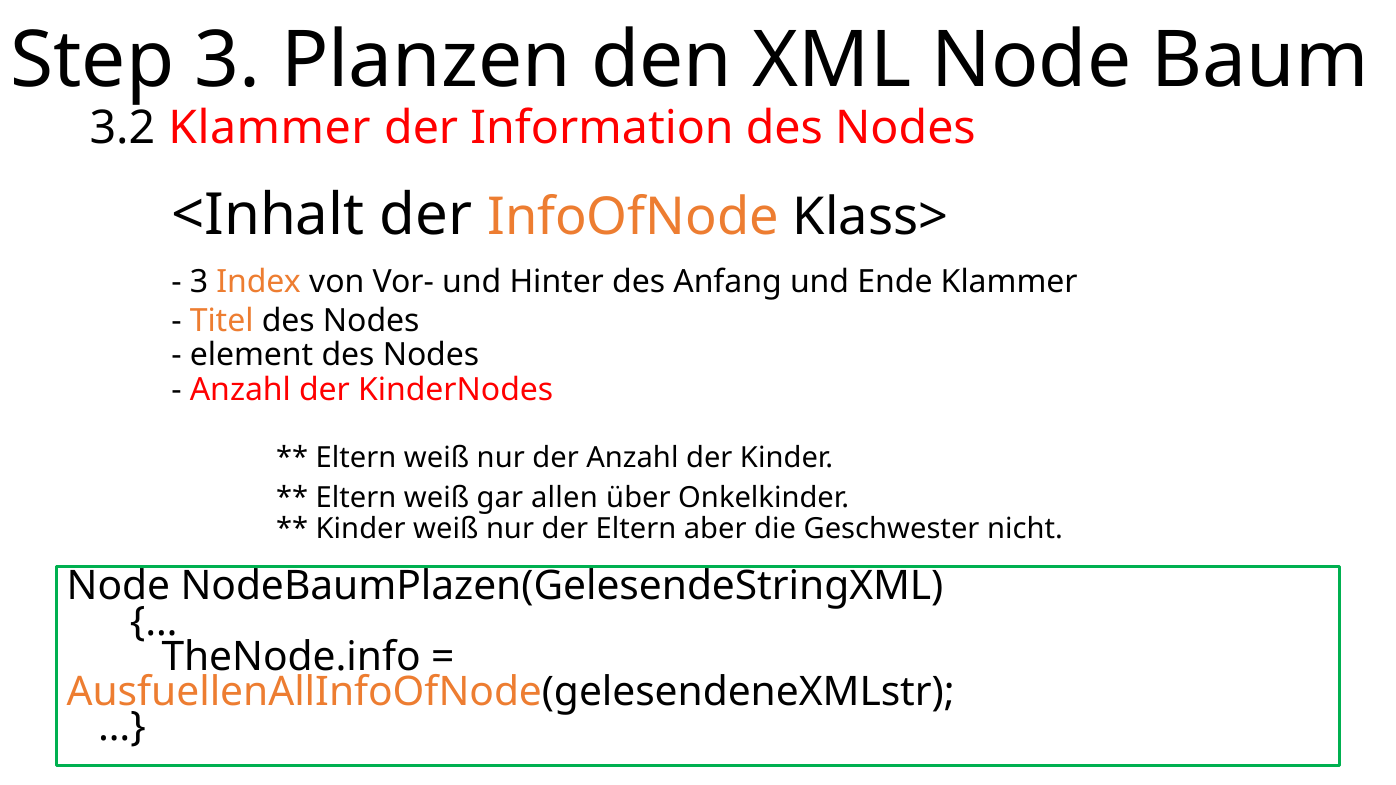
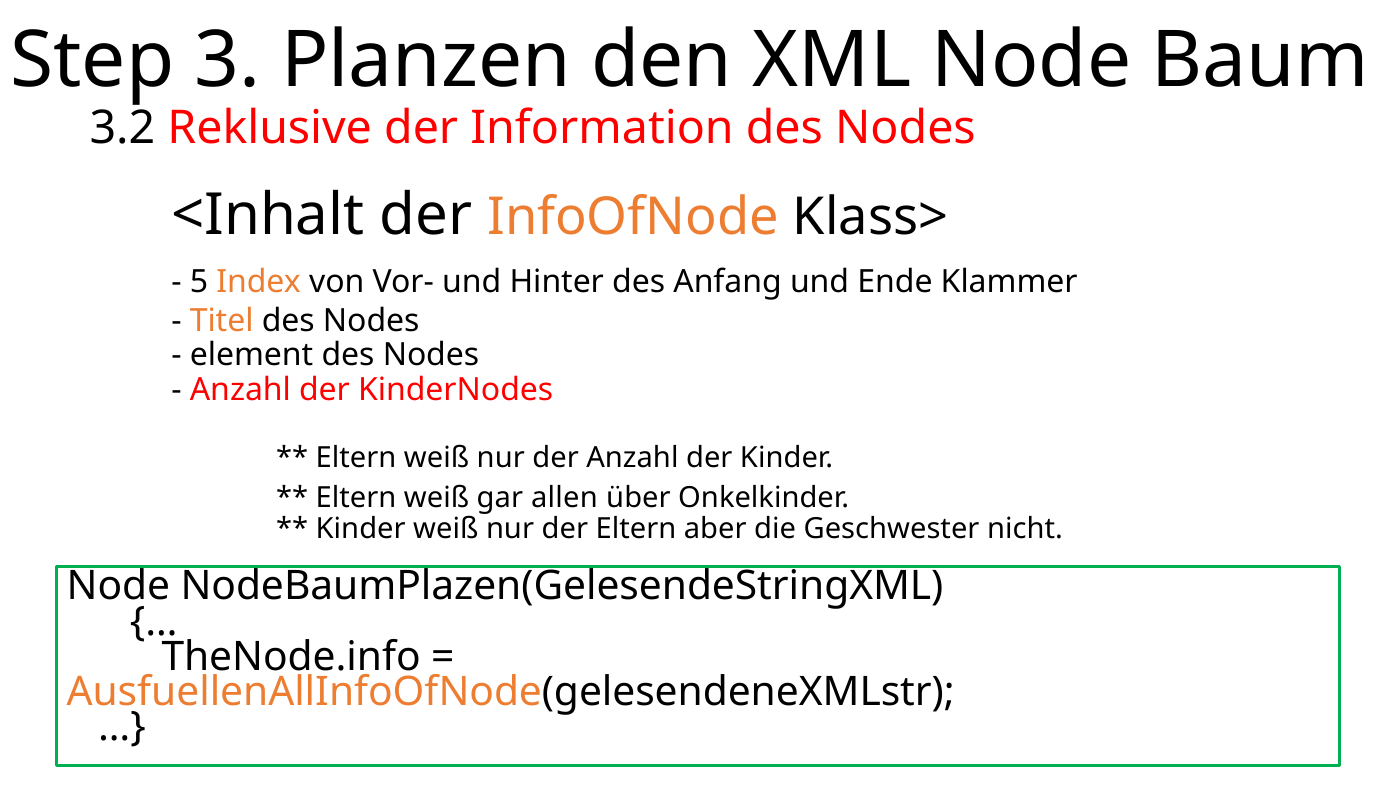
3.2 Klammer: Klammer -> Reklusive (270, 128)
3: 3 -> 5 (199, 282)
